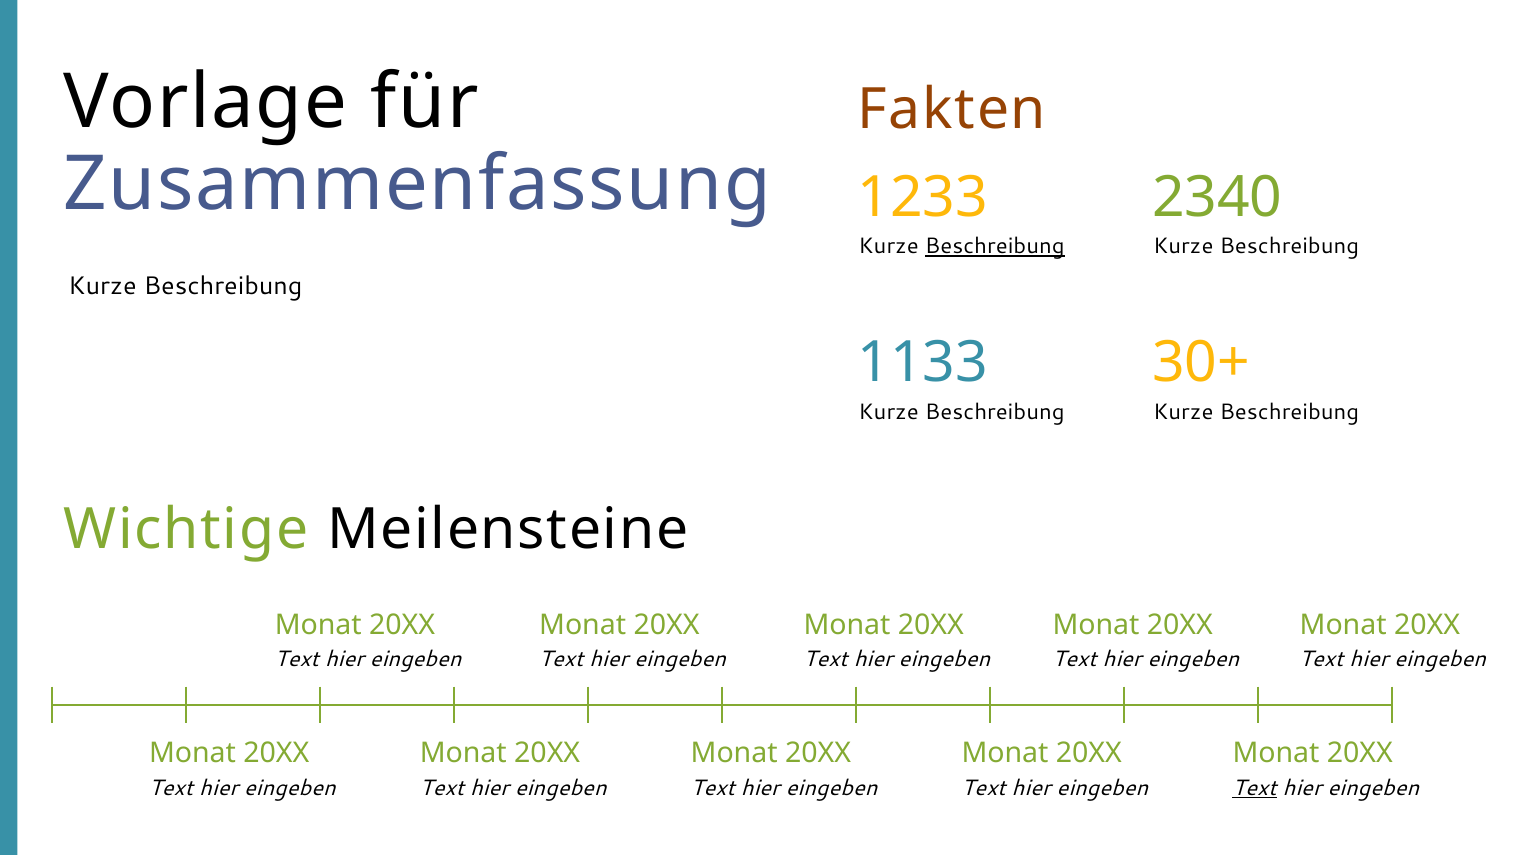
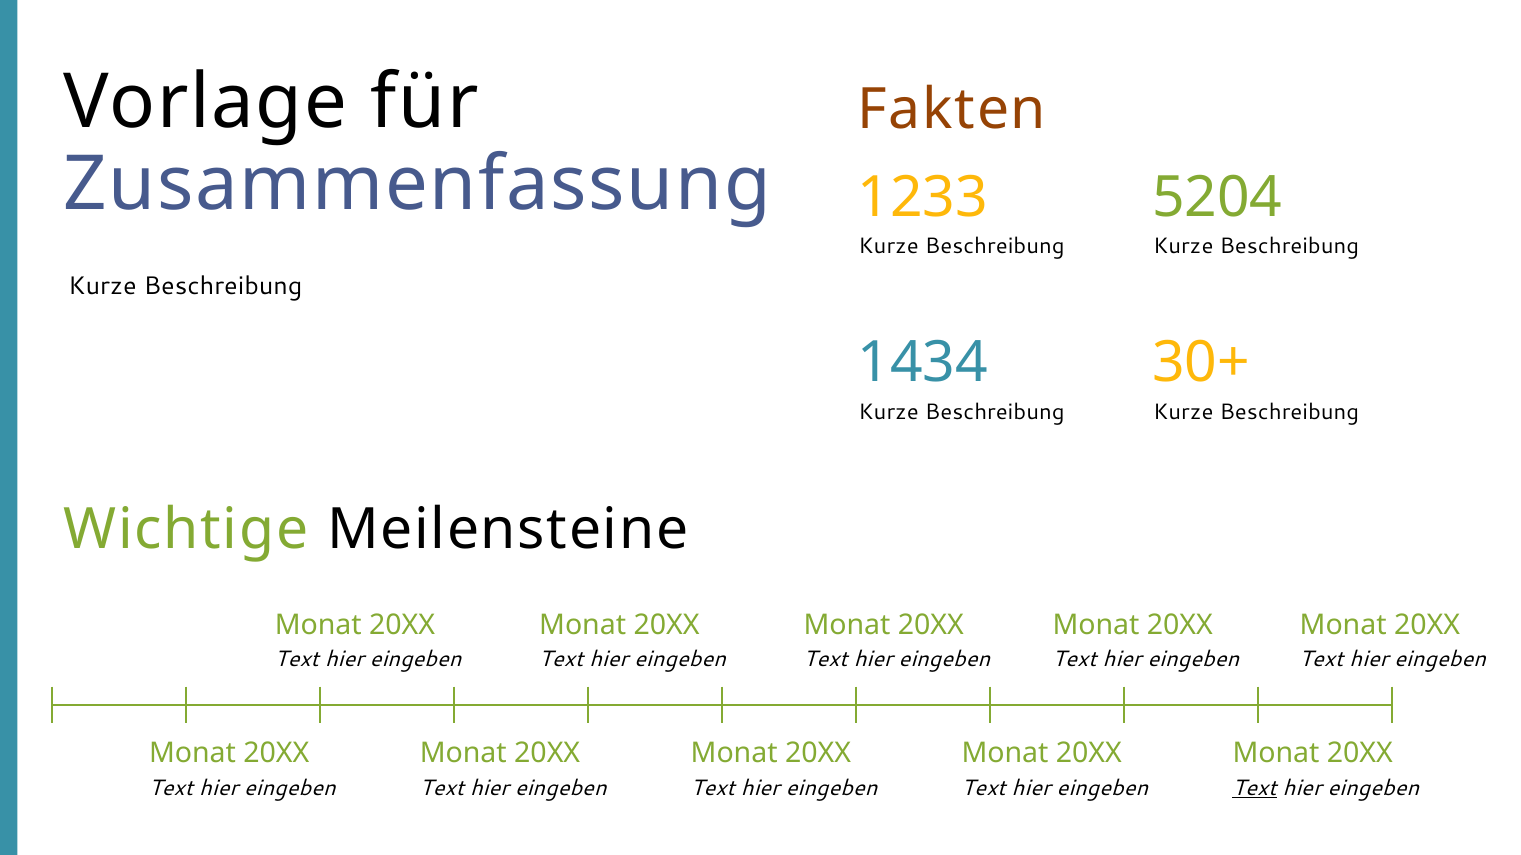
2340: 2340 -> 5204 (1217, 197)
Beschreibung underline: present -> none (995, 247)
1133: 1133 -> 1434 (923, 363)
